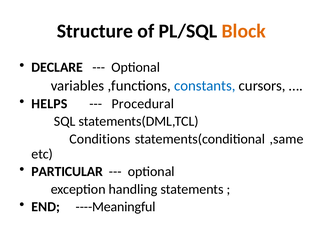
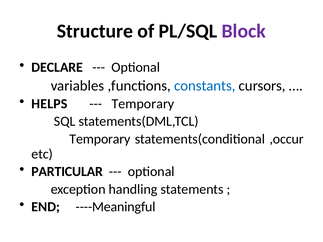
Block colour: orange -> purple (244, 31)
Procedural: Procedural -> Temporary (143, 104)
Conditions: Conditions -> Temporary (100, 139)
,same: ,same -> ,occur (287, 139)
